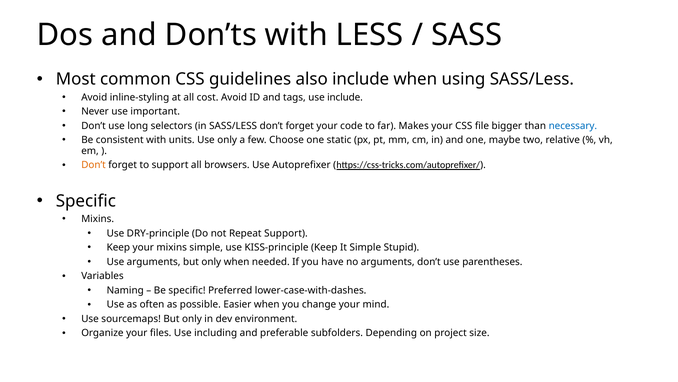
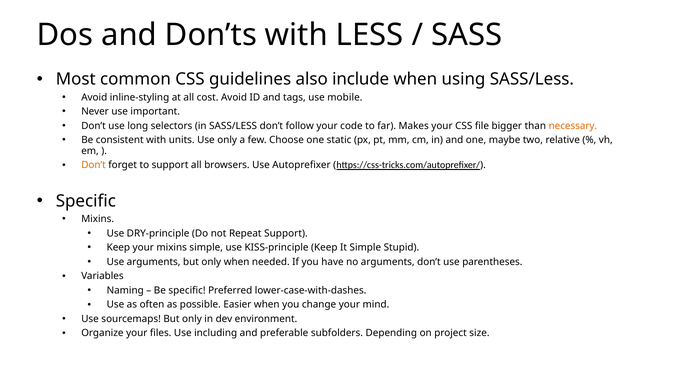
use include: include -> mobile (345, 97)
SASS/LESS don’t forget: forget -> follow (300, 126)
necessary colour: blue -> orange (573, 126)
